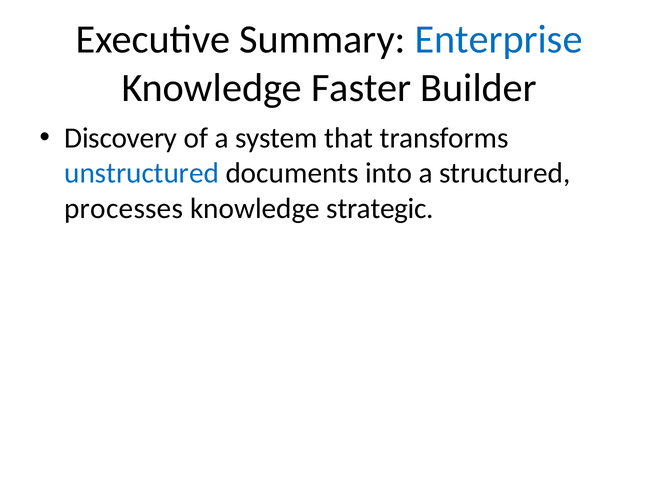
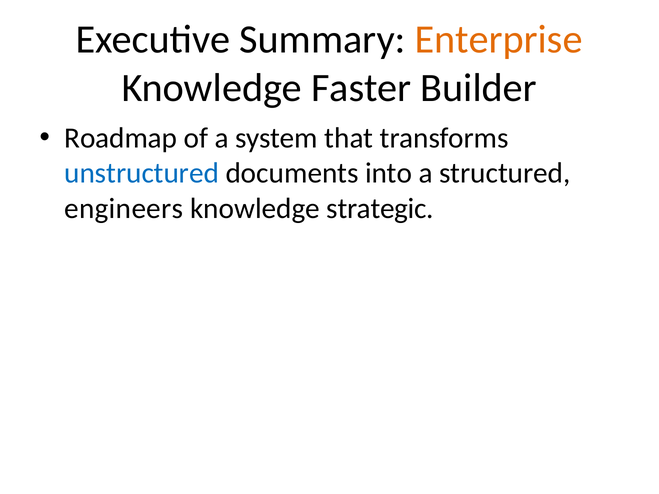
Enterprise colour: blue -> orange (499, 40)
Discovery: Discovery -> Roadmap (121, 138)
processes: processes -> engineers (124, 209)
